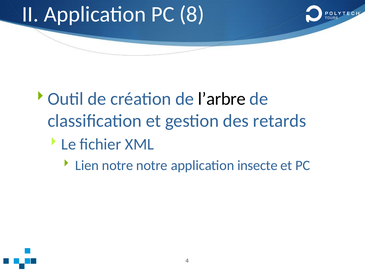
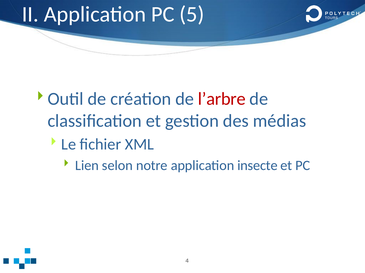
8: 8 -> 5 (192, 14)
l’arbre colour: black -> red (222, 99)
retards: retards -> médias (280, 121)
Lien notre: notre -> selon (117, 166)
